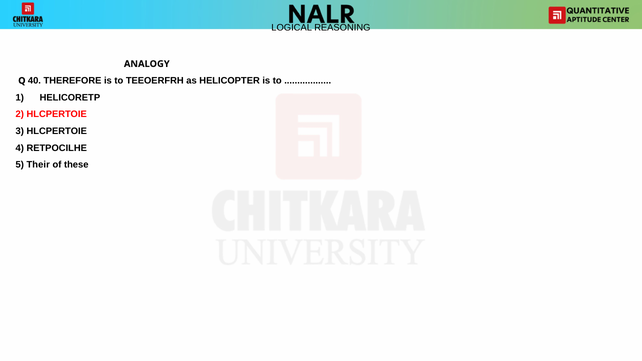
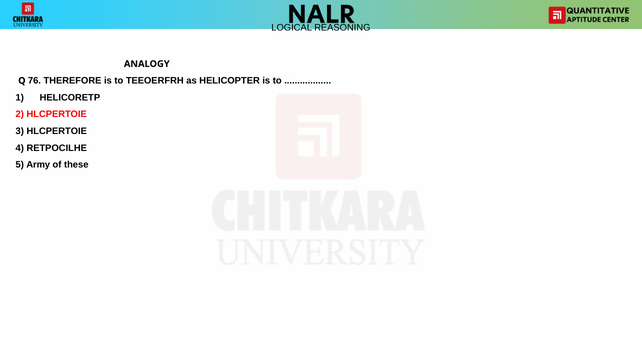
40: 40 -> 76 (34, 81)
Their: Their -> Army (38, 165)
